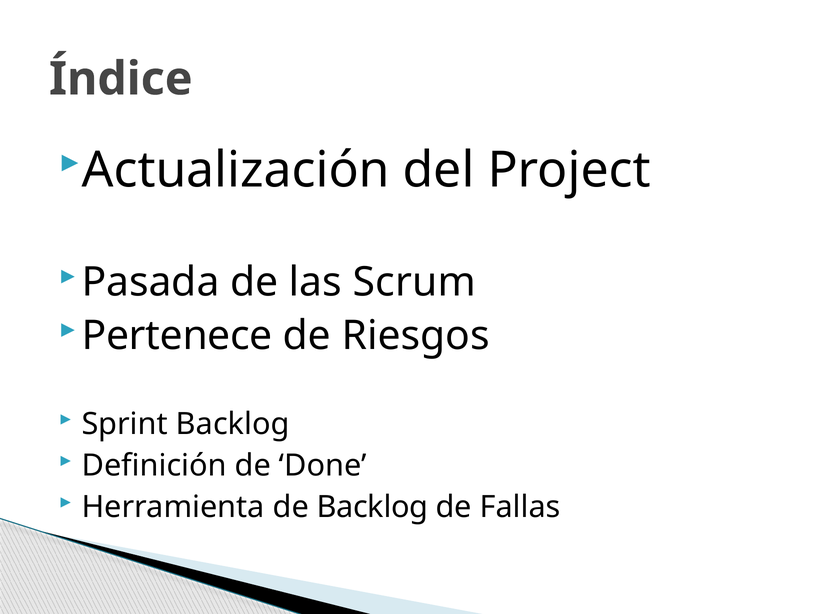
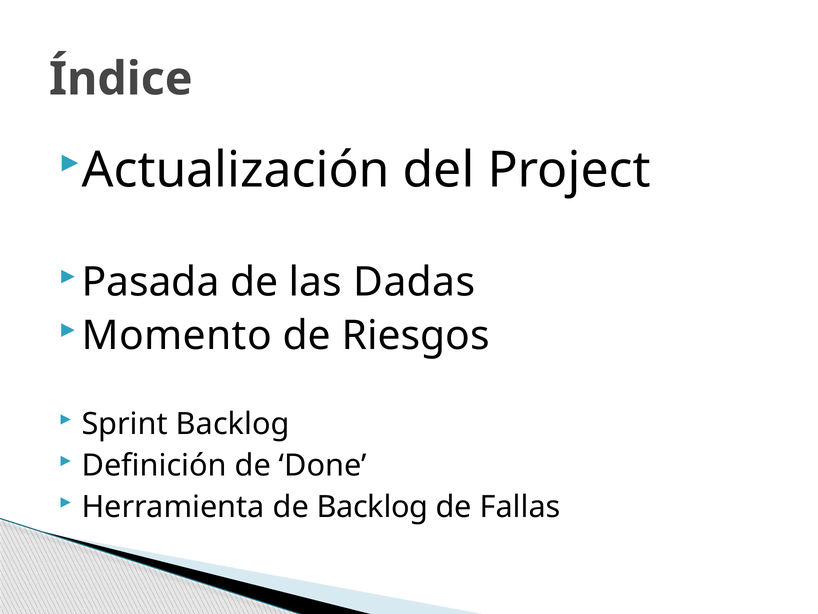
Scrum: Scrum -> Dadas (414, 282)
Pertenece: Pertenece -> Momento (177, 336)
